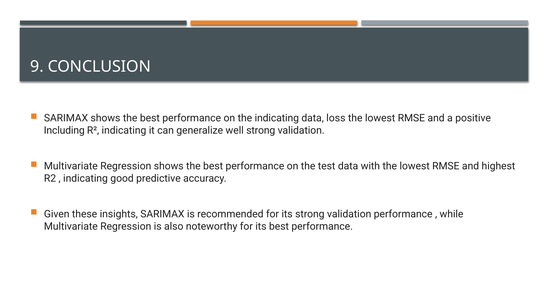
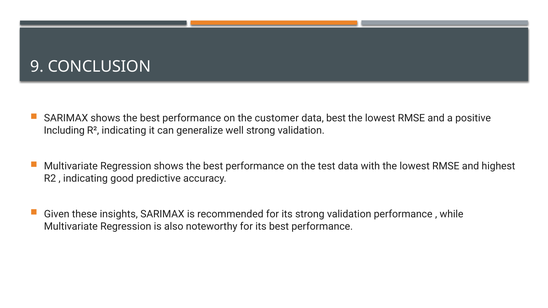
the indicating: indicating -> customer (277, 118)
data loss: loss -> best (336, 118)
